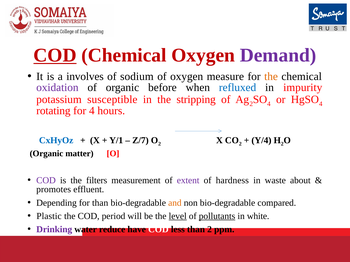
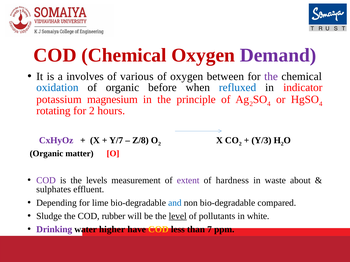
COD underline: present -> none (55, 55)
sodium: sodium -> various (137, 77)
measure: measure -> between (225, 77)
the colour: orange -> purple (271, 77)
oxidation colour: purple -> blue (57, 87)
impurity: impurity -> indicator (303, 87)
susceptible: susceptible -> magnesium (112, 100)
stripping: stripping -> principle (196, 100)
for 4: 4 -> 2 (92, 111)
CxHyOz colour: blue -> purple (56, 141)
Y/1: Y/1 -> Y/7 (116, 141)
Z/7: Z/7 -> Z/8 (140, 141)
Y/4: Y/4 -> Y/3 (261, 141)
filters: filters -> levels (97, 181)
promotes: promotes -> sulphates (54, 190)
for than: than -> lime (100, 203)
and colour: orange -> blue (175, 203)
Plastic: Plastic -> Sludge (49, 216)
period: period -> rubber (114, 216)
pollutants underline: present -> none (217, 216)
reduce: reduce -> higher (112, 230)
COD colour: white -> yellow (158, 230)
than 2: 2 -> 7 (210, 230)
